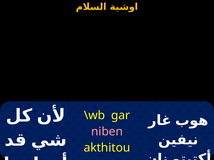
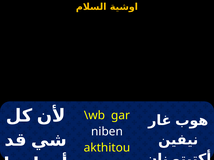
niben colour: pink -> white (107, 132)
